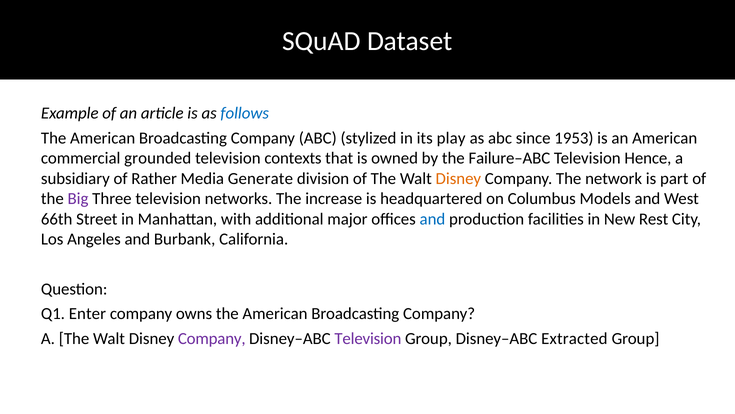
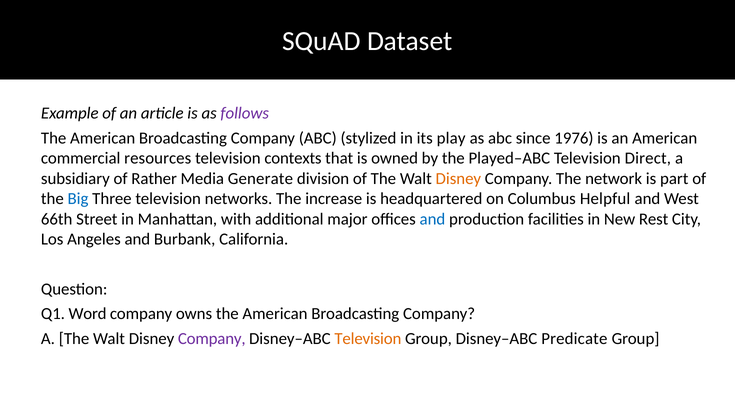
follows colour: blue -> purple (245, 113)
1953: 1953 -> 1976 (574, 138)
grounded: grounded -> resources (158, 158)
Failure–ABC: Failure–ABC -> Played–ABC (509, 158)
Hence: Hence -> Direct (648, 158)
Big colour: purple -> blue (78, 199)
Models: Models -> Helpful (605, 199)
Enter: Enter -> Word (88, 313)
Television colour: purple -> orange (368, 338)
Extracted: Extracted -> Predicate (574, 338)
